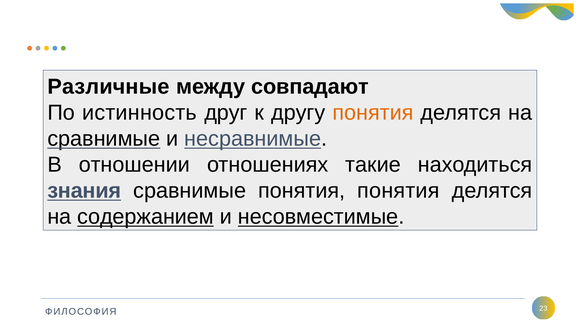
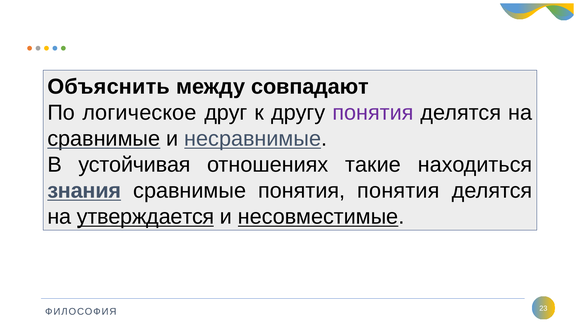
Различные: Различные -> Объяснить (109, 87)
истинность: истинность -> логическое (140, 113)
понятия colour: orange -> purple (373, 113)
отношении: отношении -> устойчивая (134, 164)
содержанием: содержанием -> утверждается (146, 216)
